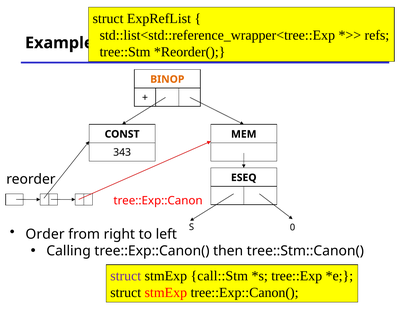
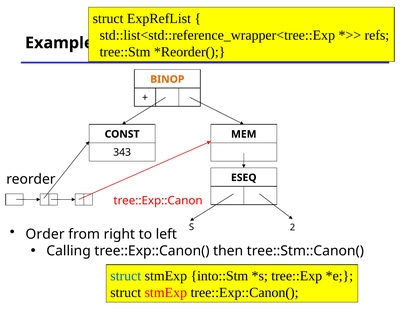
0: 0 -> 2 (293, 227)
struct colour: purple -> blue (126, 276)
call::Stm: call::Stm -> into::Stm (219, 276)
